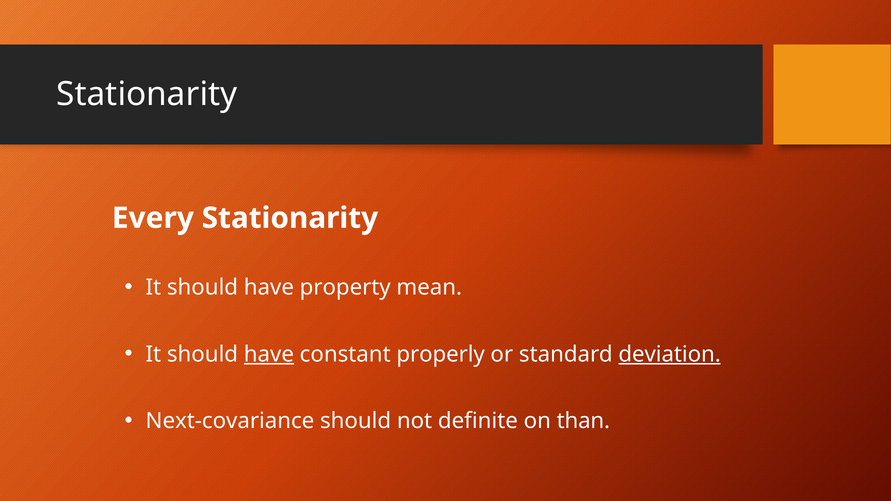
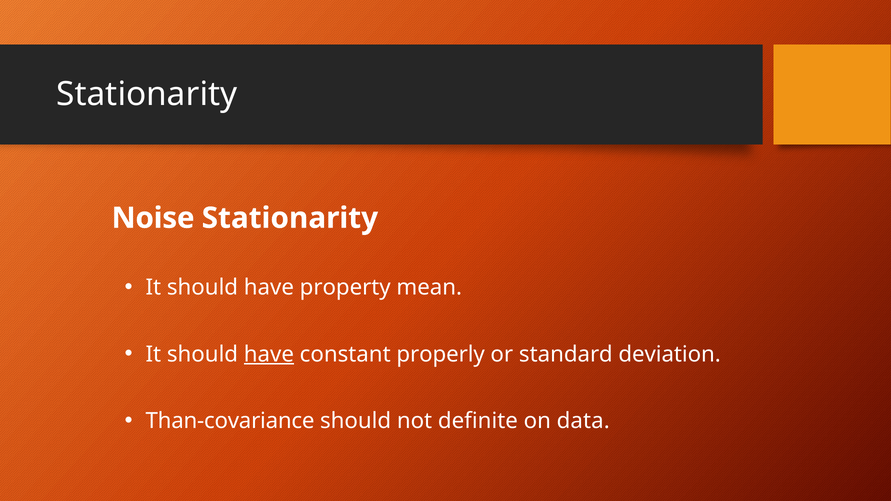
Every: Every -> Noise (153, 218)
deviation underline: present -> none (670, 354)
Next-covariance: Next-covariance -> Than-covariance (230, 421)
than: than -> data (583, 421)
